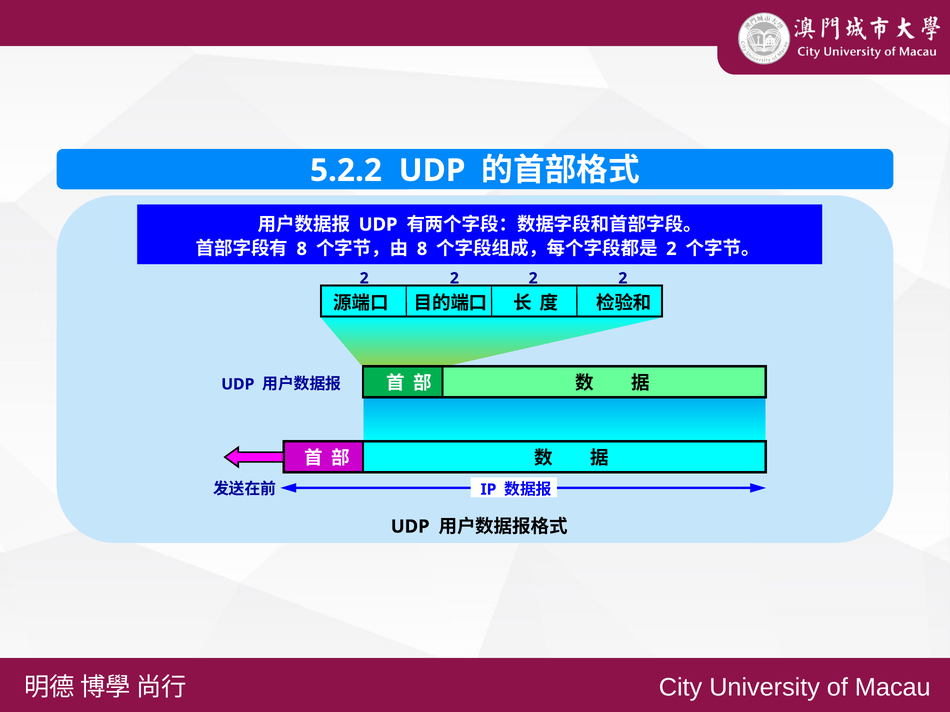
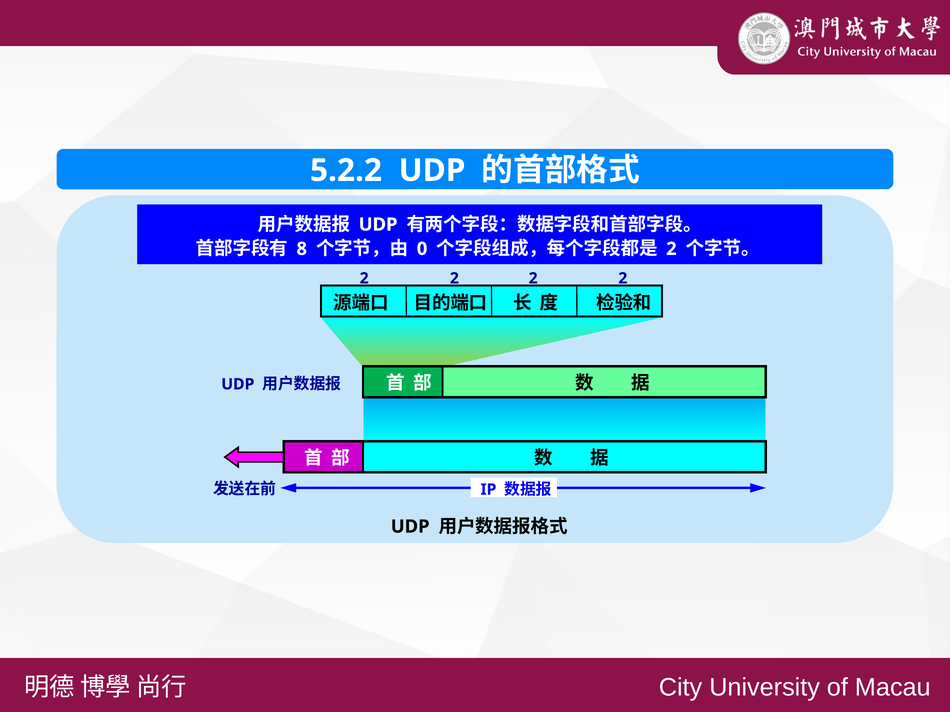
8: 8 -> 0 (422, 249)
